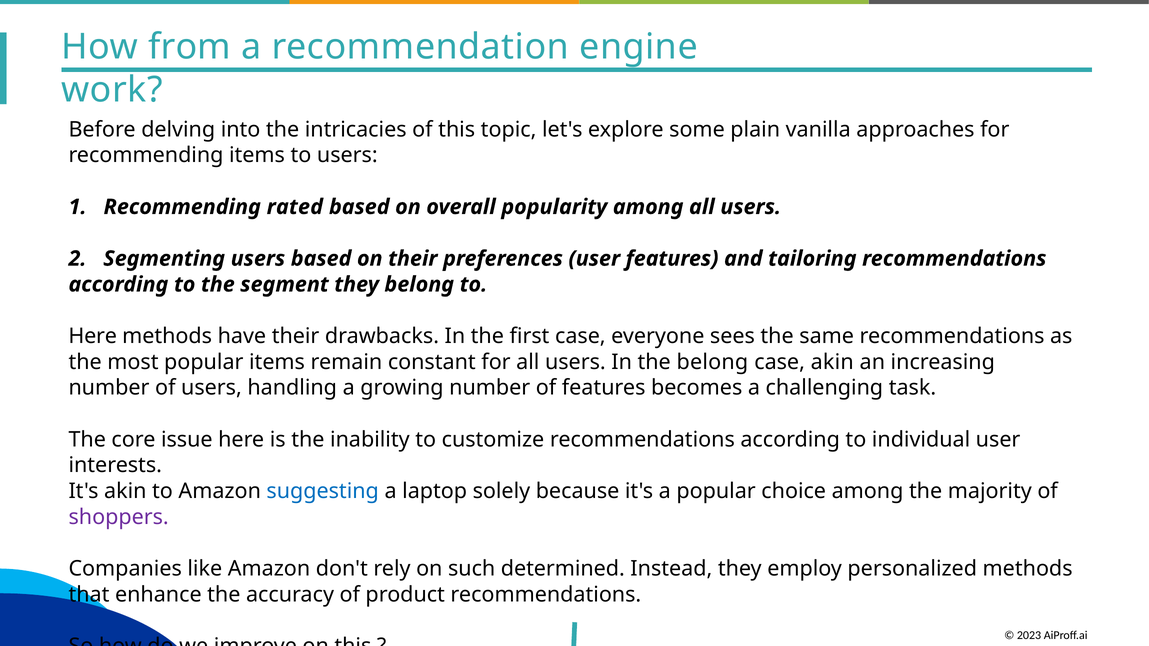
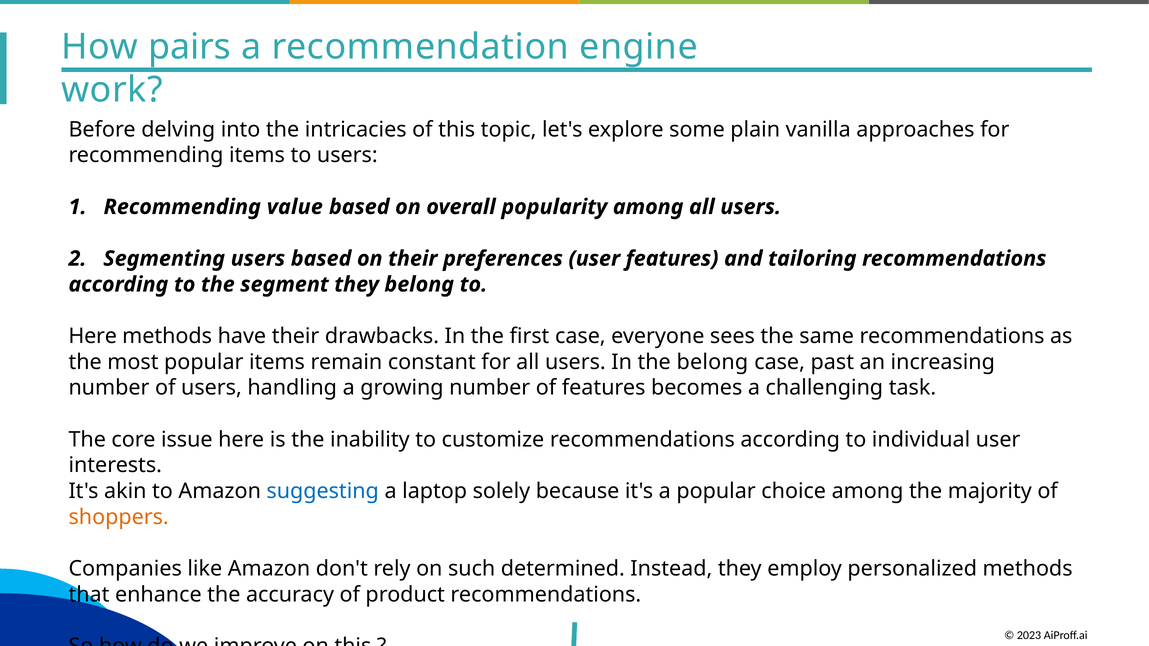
from: from -> pairs (190, 47)
rated: rated -> value (295, 207)
case akin: akin -> past (832, 362)
shoppers colour: purple -> orange (119, 517)
